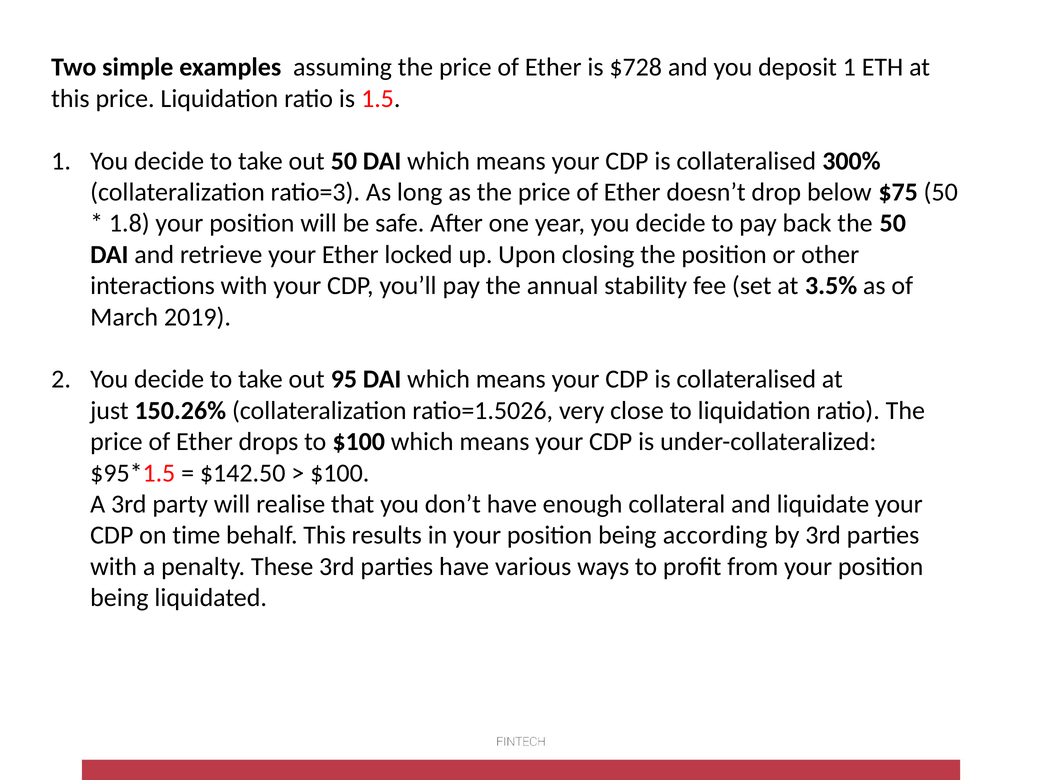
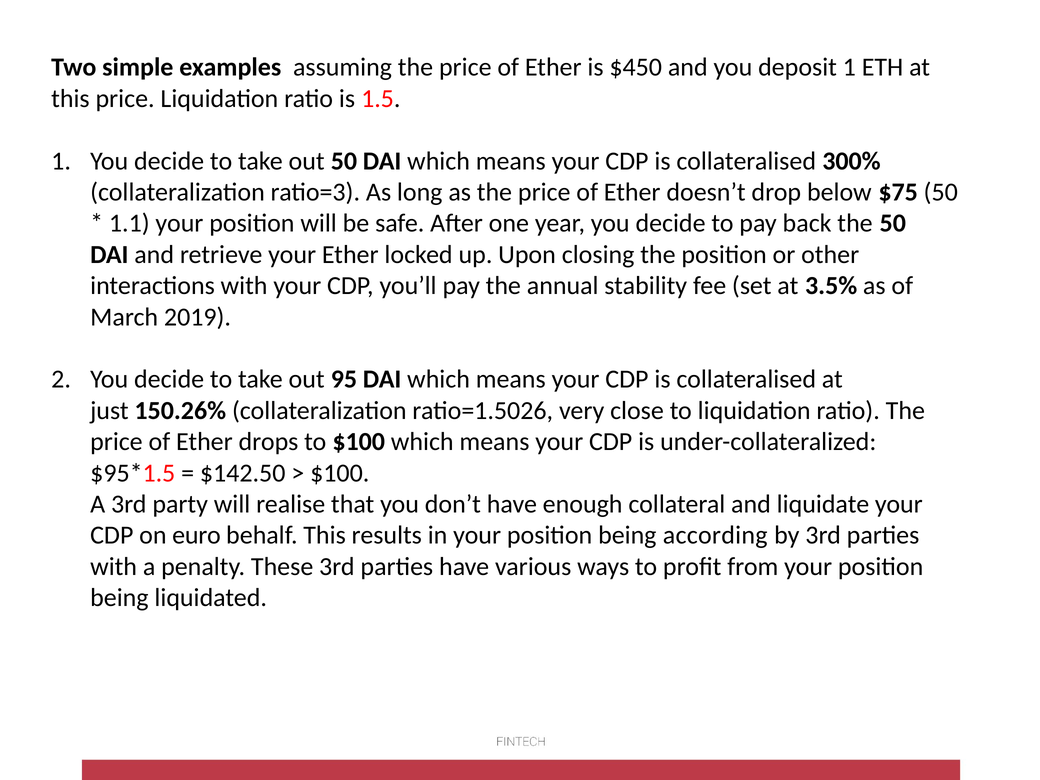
$728: $728 -> $450 (636, 67)
1.8: 1.8 -> 1.1 (129, 223)
time: time -> euro (197, 535)
